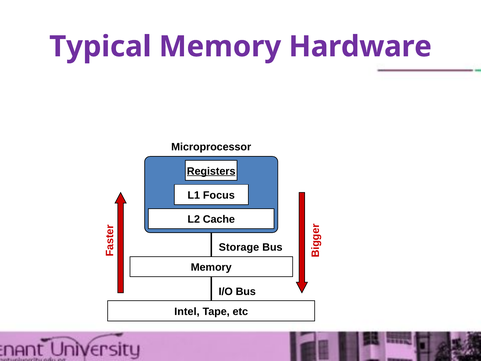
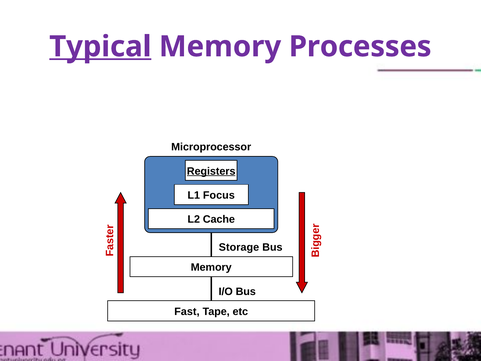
Typical underline: none -> present (100, 47)
Hardware: Hardware -> Processes (360, 47)
Intel: Intel -> Fast (187, 311)
